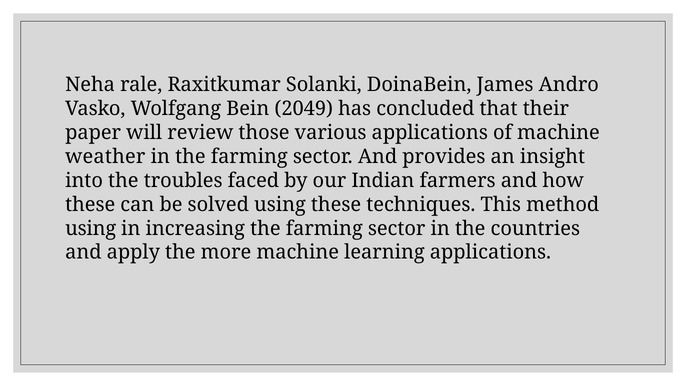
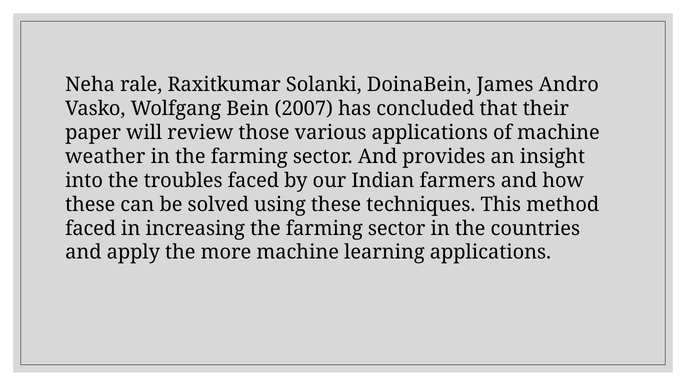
2049: 2049 -> 2007 (304, 109)
using: using -> faced (91, 228)
